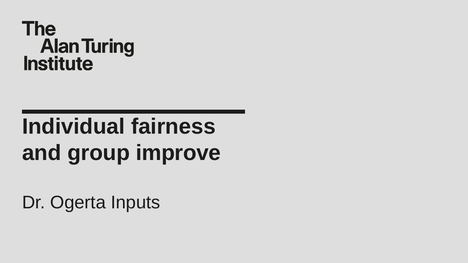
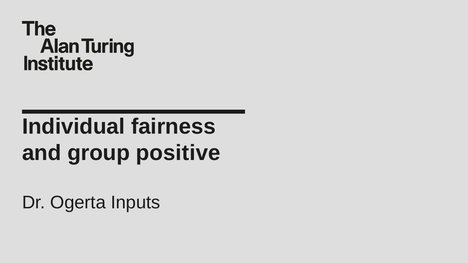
improve: improve -> positive (178, 153)
